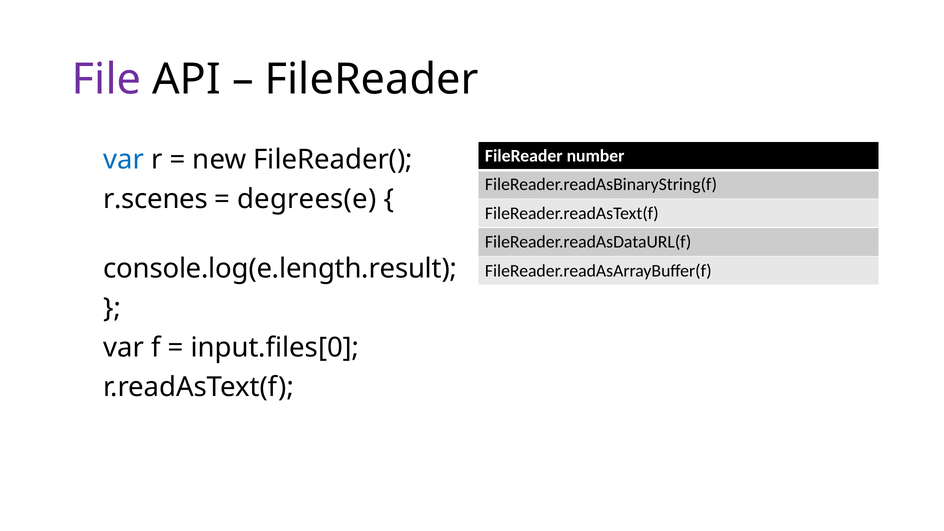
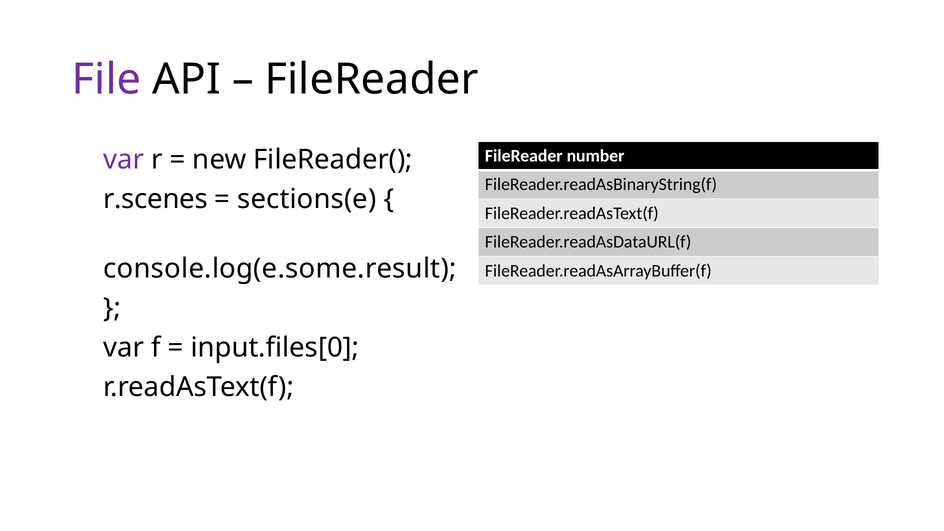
var colour: blue -> purple (124, 160)
degrees(e: degrees(e -> sections(e (307, 199)
console.log(e.length.result: console.log(e.length.result -> console.log(e.some.result (280, 269)
